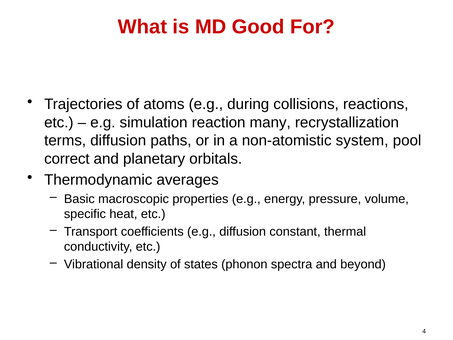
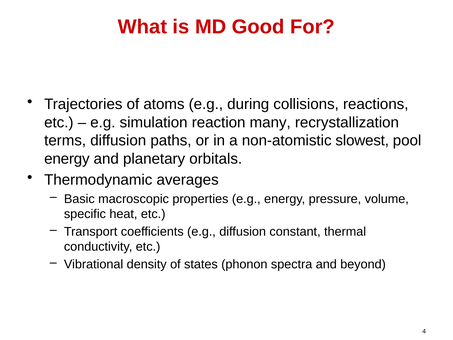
system: system -> slowest (362, 140)
correct: correct -> energy (67, 159)
